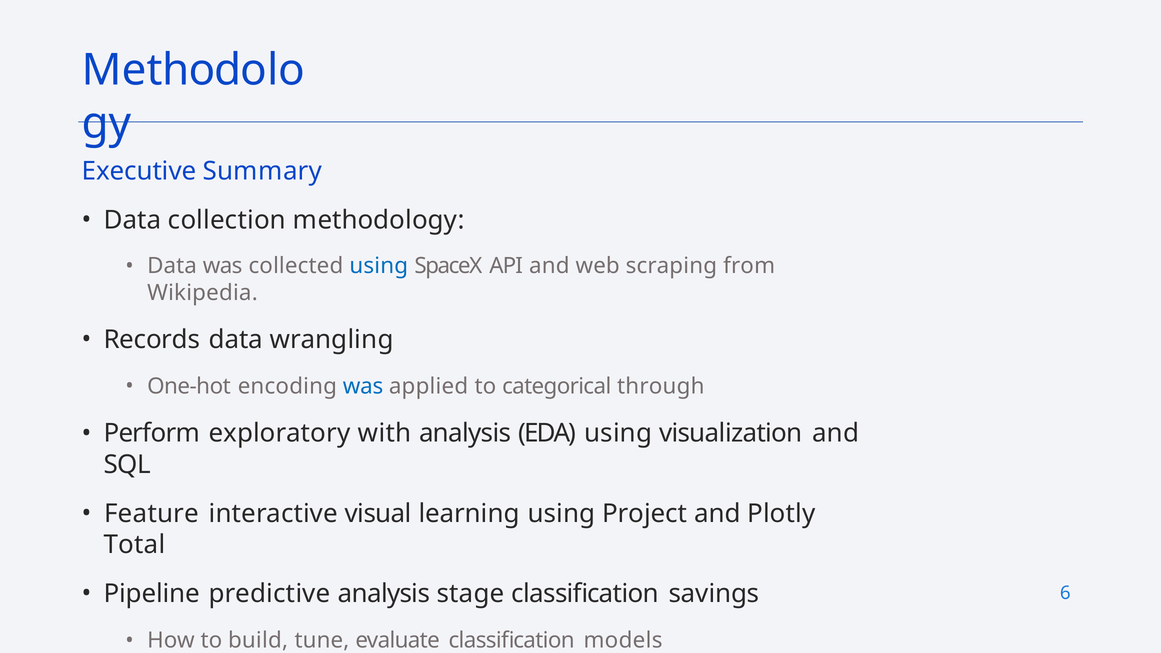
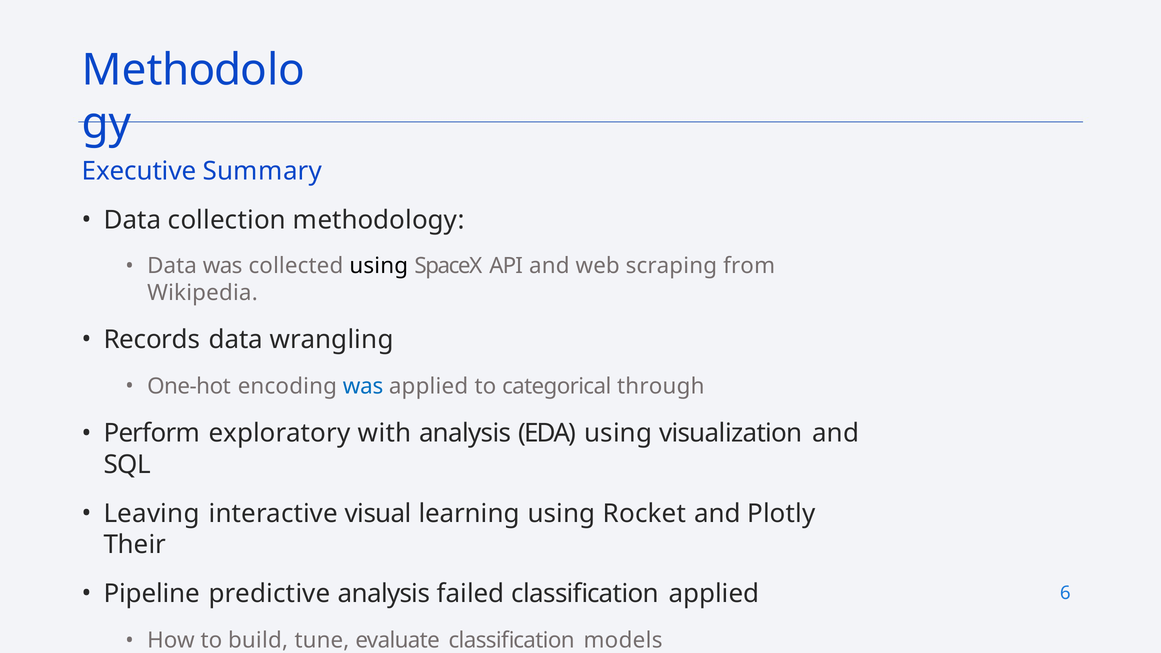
using colour: blue -> black (379, 266)
Feature: Feature -> Leaving (152, 514)
Project: Project -> Rocket (644, 514)
Total: Total -> Their (135, 545)
stage: stage -> failed (471, 594)
classification savings: savings -> applied (714, 594)
